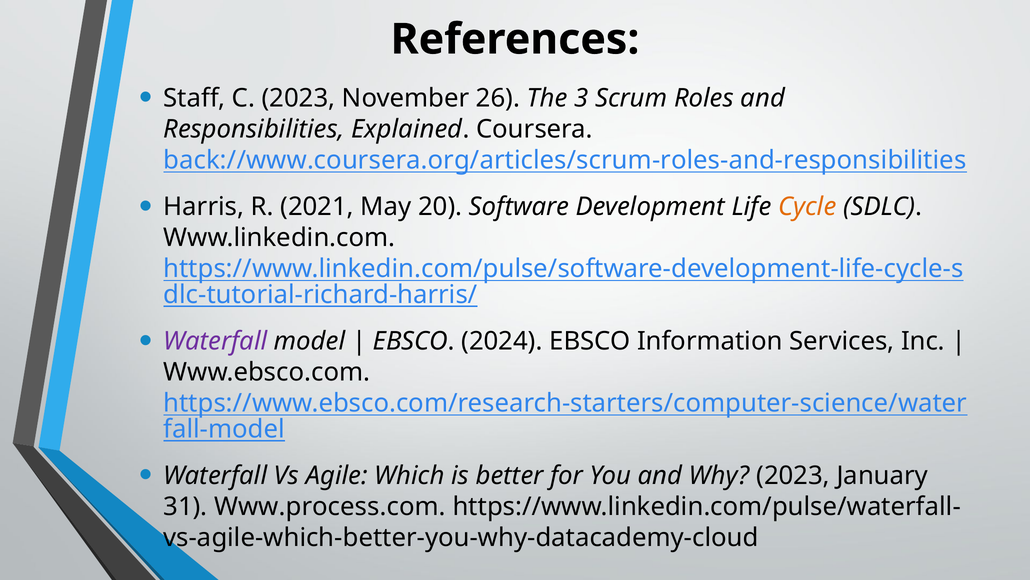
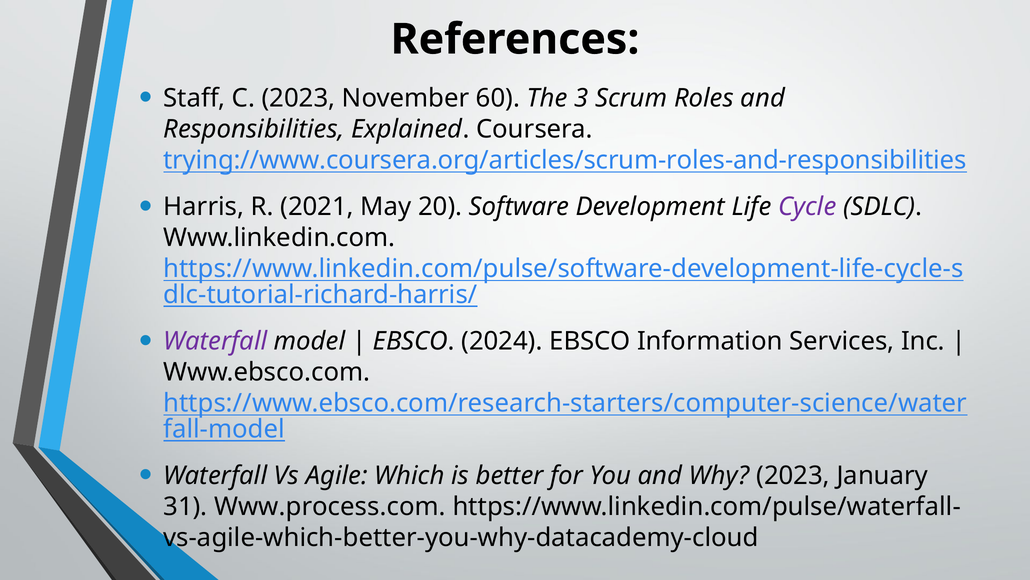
26: 26 -> 60 (498, 98)
back://www.coursera.org/articles/scrum-roles-and-responsibilities: back://www.coursera.org/articles/scrum-roles-and-responsibilities -> trying://www.coursera.org/articles/scrum-roles-and-responsibilities (565, 160)
Cycle colour: orange -> purple (807, 207)
